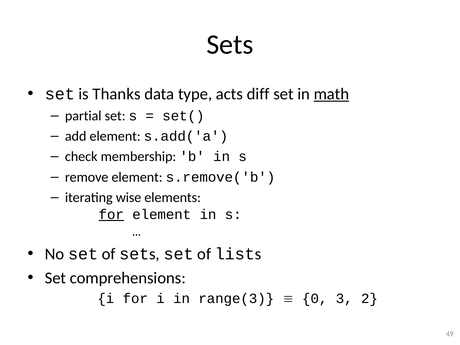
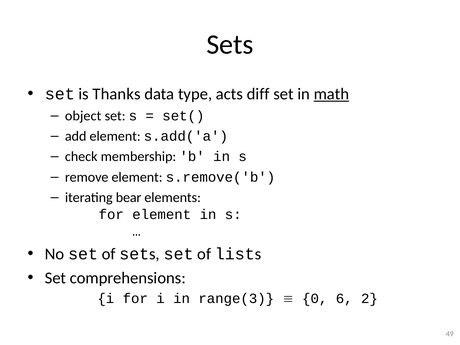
partial: partial -> object (83, 116)
wise: wise -> bear (129, 198)
for underline: present -> none (111, 214)
3: 3 -> 6 (344, 299)
